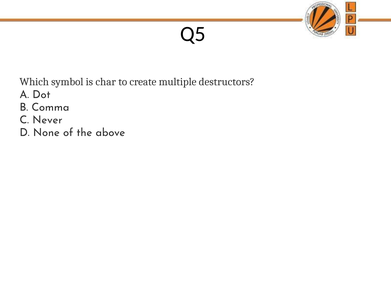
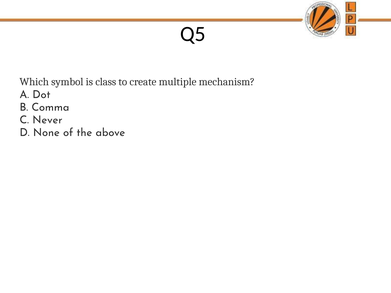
char: char -> class (106, 82)
destructors: destructors -> mechanism (227, 82)
